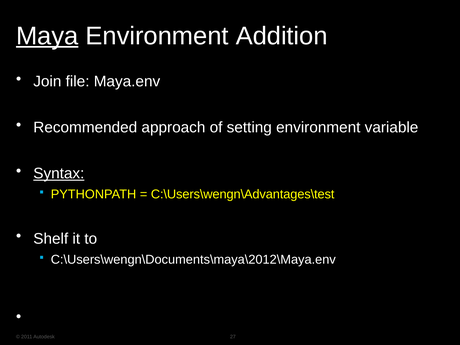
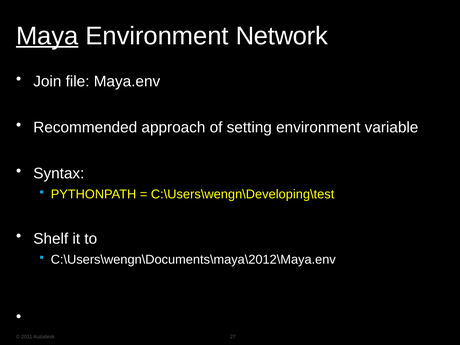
Addition: Addition -> Network (282, 36)
Syntax underline: present -> none (59, 174)
C:\Users\wengn\Advantages\test: C:\Users\wengn\Advantages\test -> C:\Users\wengn\Developing\test (243, 194)
